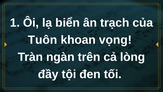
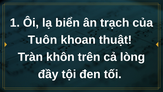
vọng: vọng -> thuật (115, 40)
ngàn: ngàn -> khôn (60, 57)
